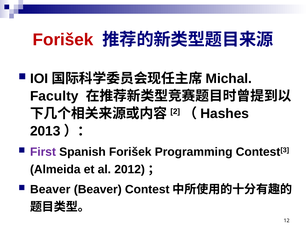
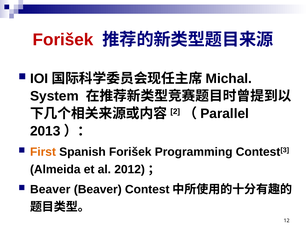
Faculty: Faculty -> System (54, 96)
Hashes: Hashes -> Parallel (225, 114)
First colour: purple -> orange (43, 152)
